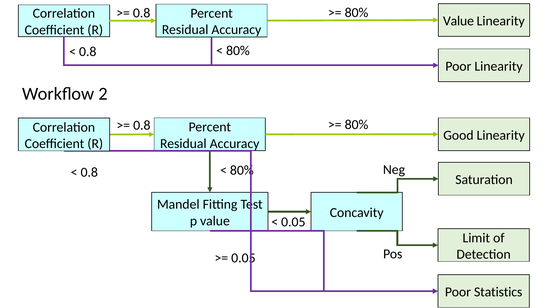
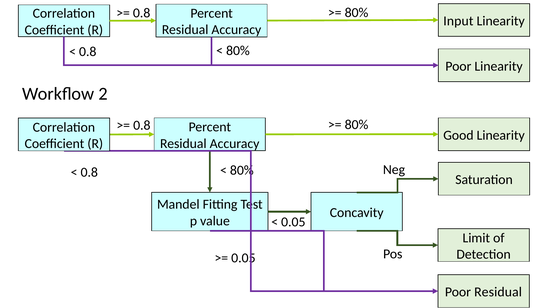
Value: Value -> Input (458, 21)
Poor Statistics: Statistics -> Residual (498, 292)
